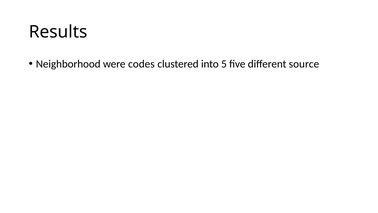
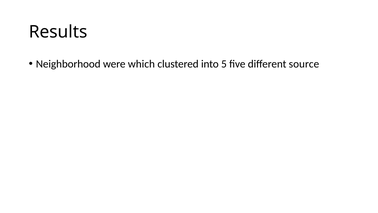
codes: codes -> which (141, 64)
